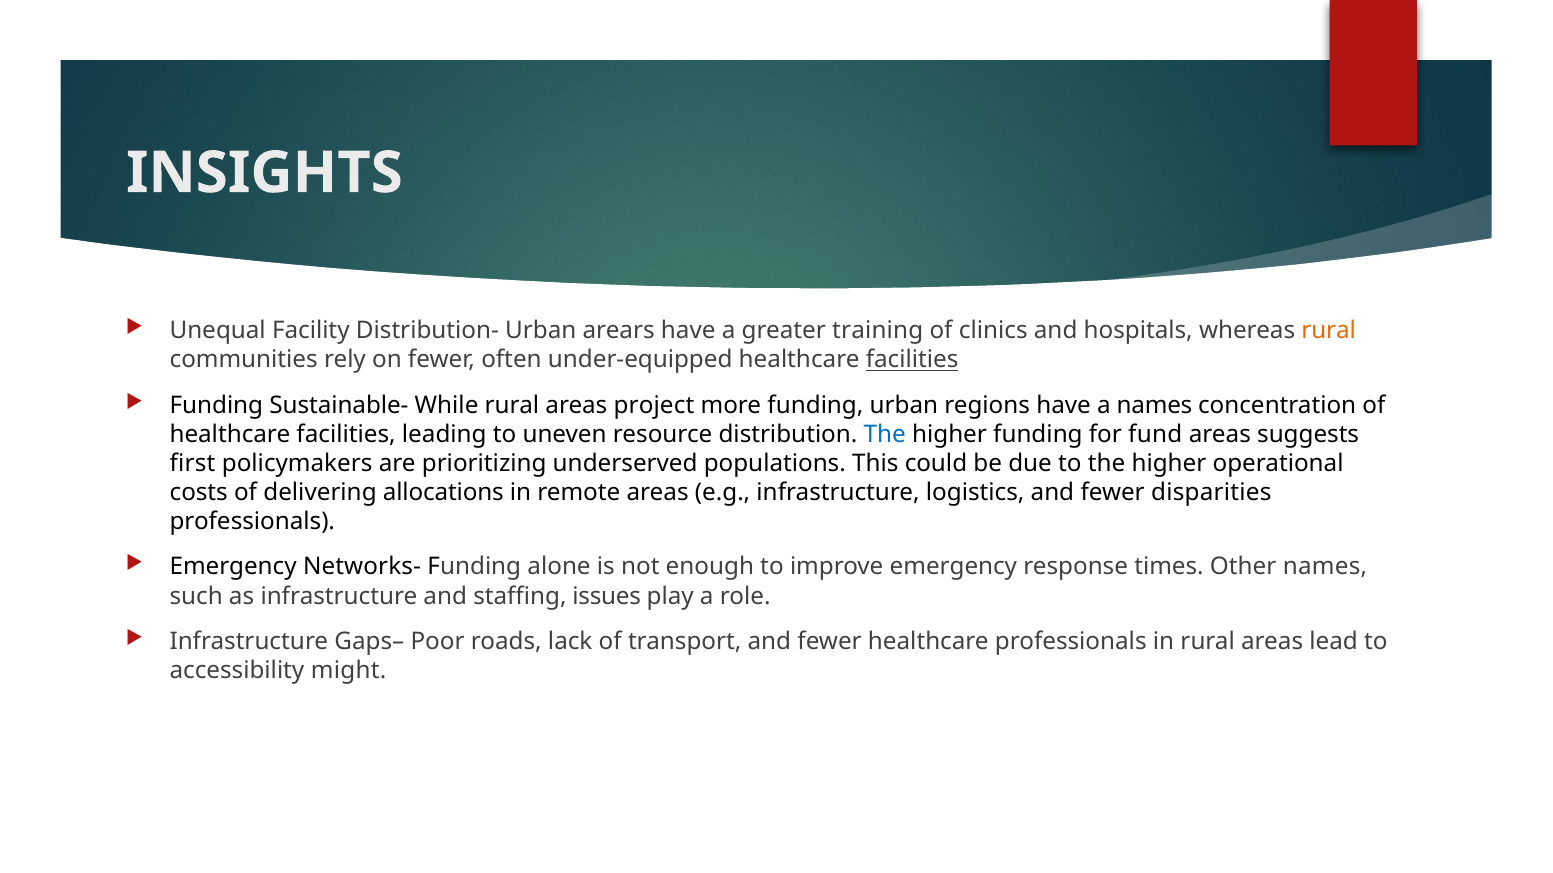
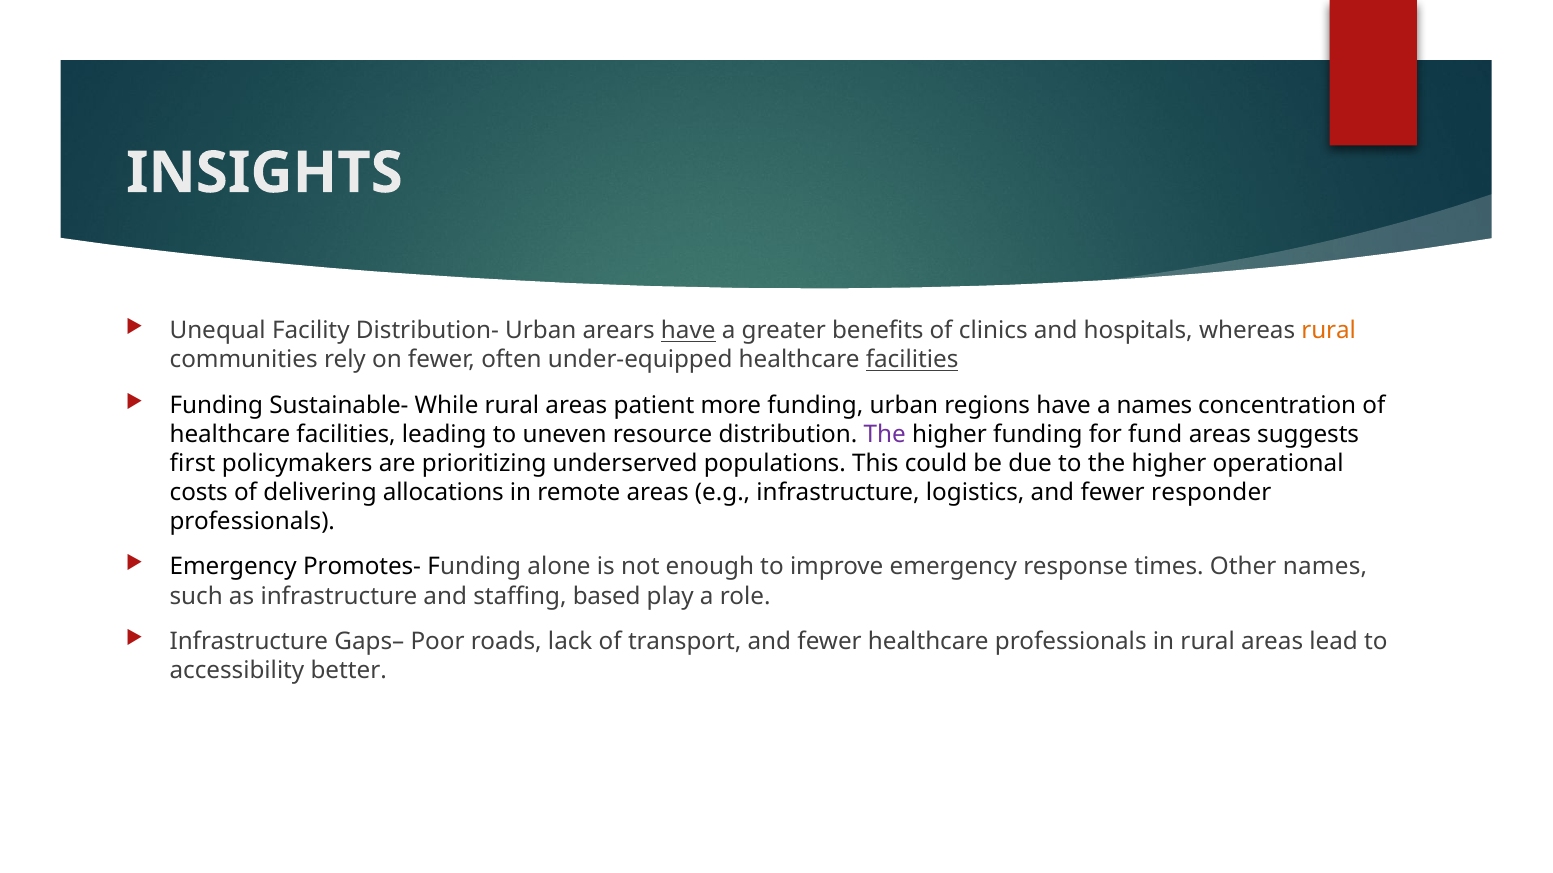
have underline: none -> present (688, 331)
training: training -> benefits (878, 331)
project: project -> patient (654, 406)
The colour: blue -> purple (885, 435)
disparities: disparities -> responder (1211, 493)
Networks-: Networks- -> Promotes- (362, 567)
issues: issues -> based (607, 596)
might: might -> better (349, 671)
